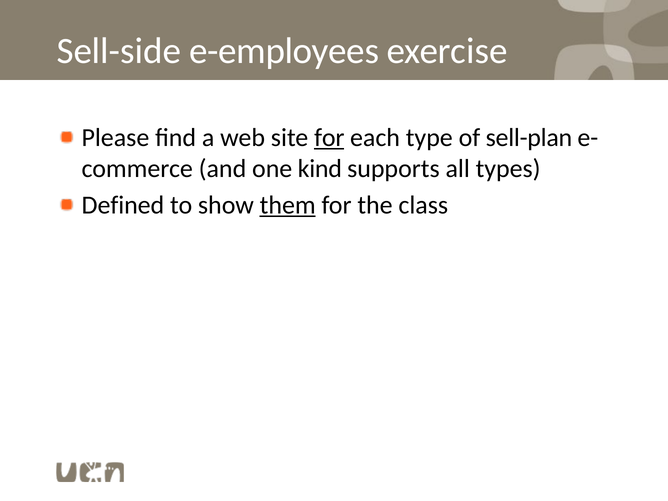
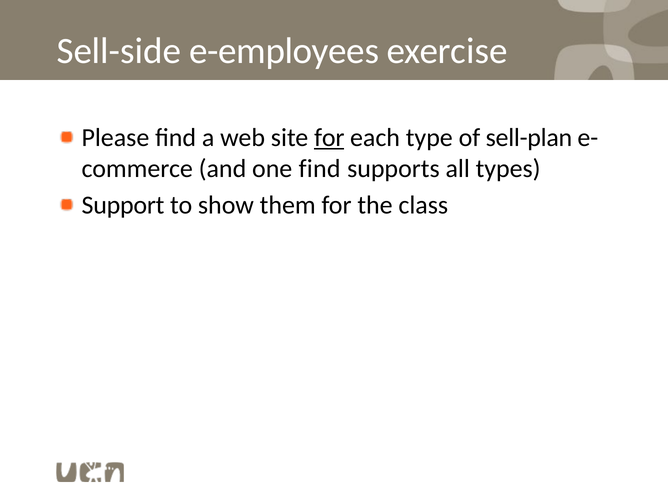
one kind: kind -> find (320, 169)
Defined: Defined -> Support (123, 205)
them underline: present -> none (288, 205)
